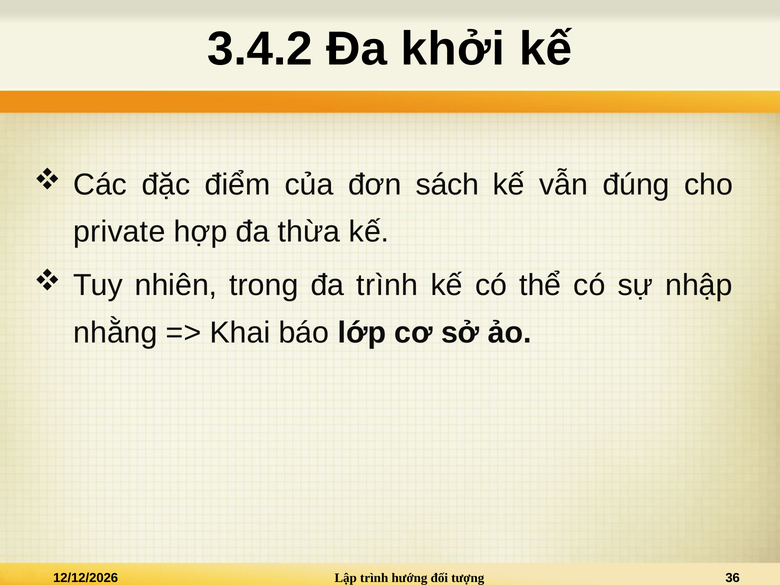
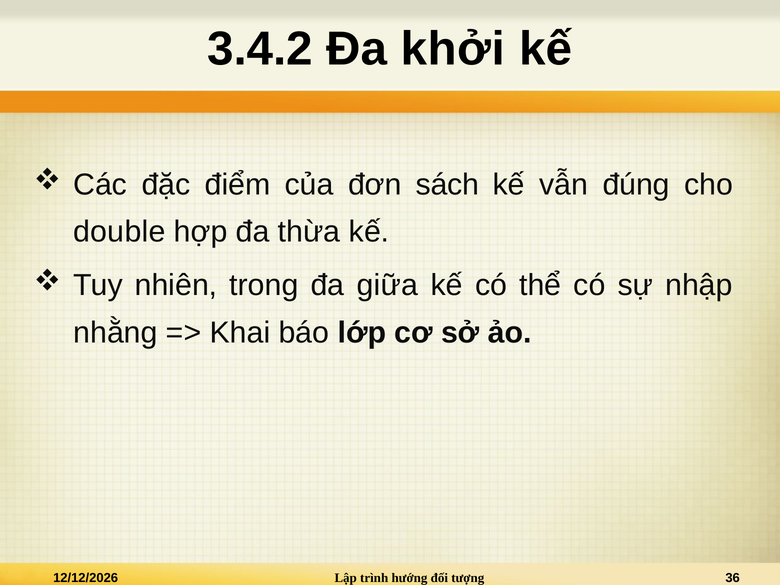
private: private -> double (119, 232)
đa trình: trình -> giữa (387, 285)
